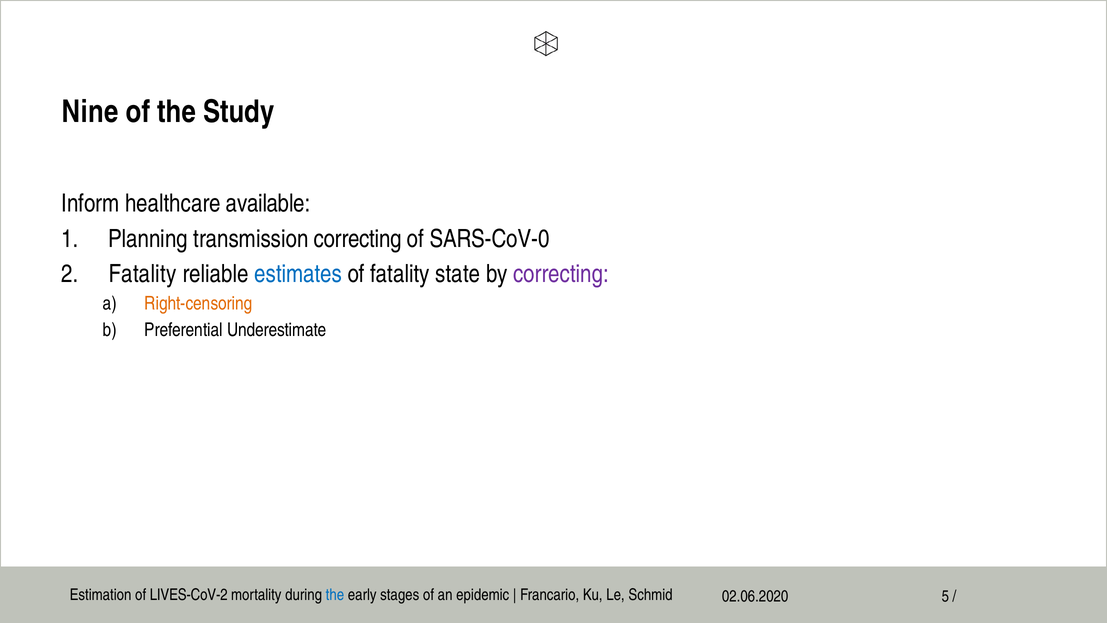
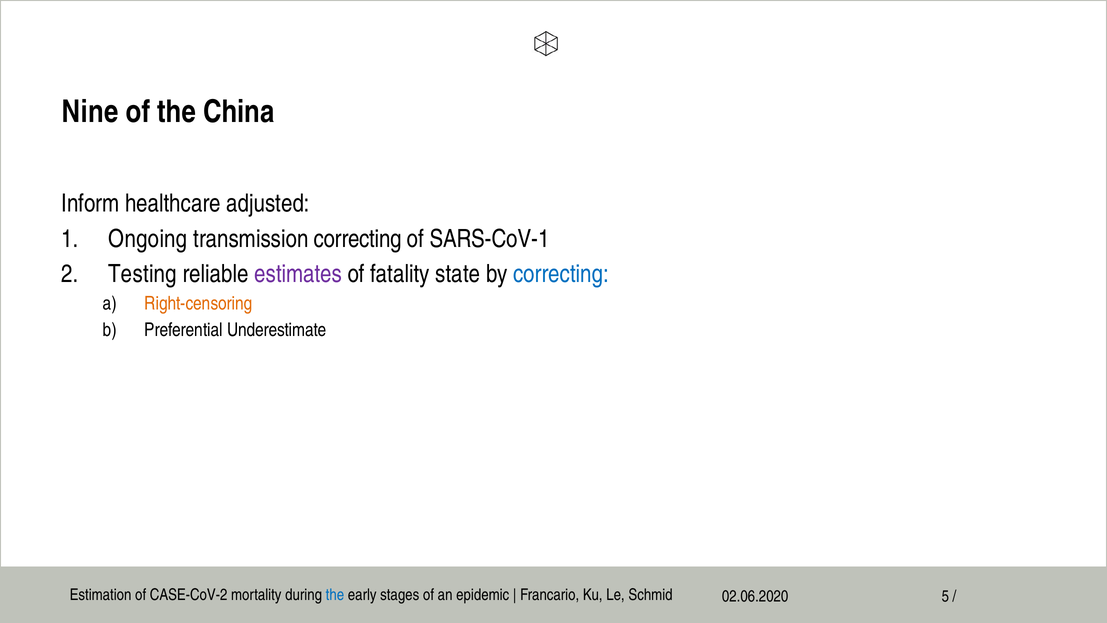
Study: Study -> China (239, 112)
available: available -> adjusted (268, 204)
Planning: Planning -> Ongoing (148, 239)
SARS-CoV-0: SARS-CoV-0 -> SARS-CoV-1 (489, 239)
Fatality: Fatality -> Testing (143, 274)
estimates colour: blue -> purple (298, 274)
correcting colour: purple -> blue (561, 274)
LIVES-CoV-2: LIVES-CoV-2 -> CASE-CoV-2 (189, 595)
